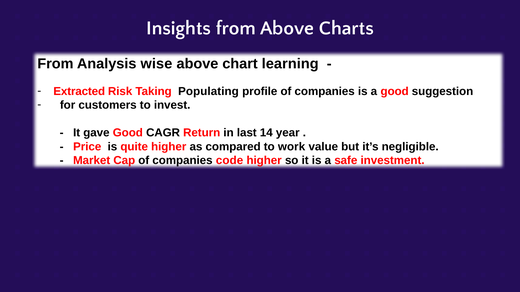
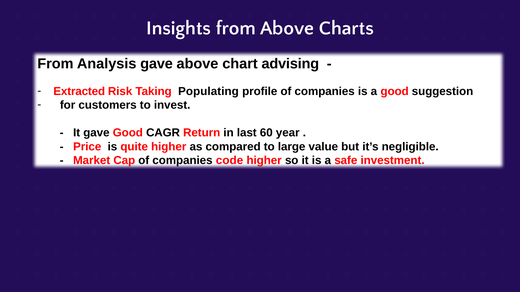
Analysis wise: wise -> gave (157, 64)
learning: learning -> advising (290, 64)
14: 14 -> 60 (266, 133)
work: work -> large (292, 147)
